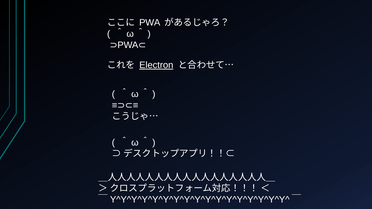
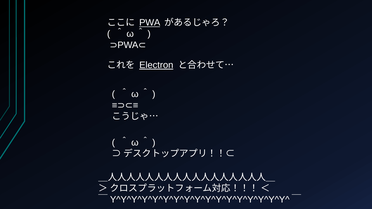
PWA underline: none -> present (150, 23)
